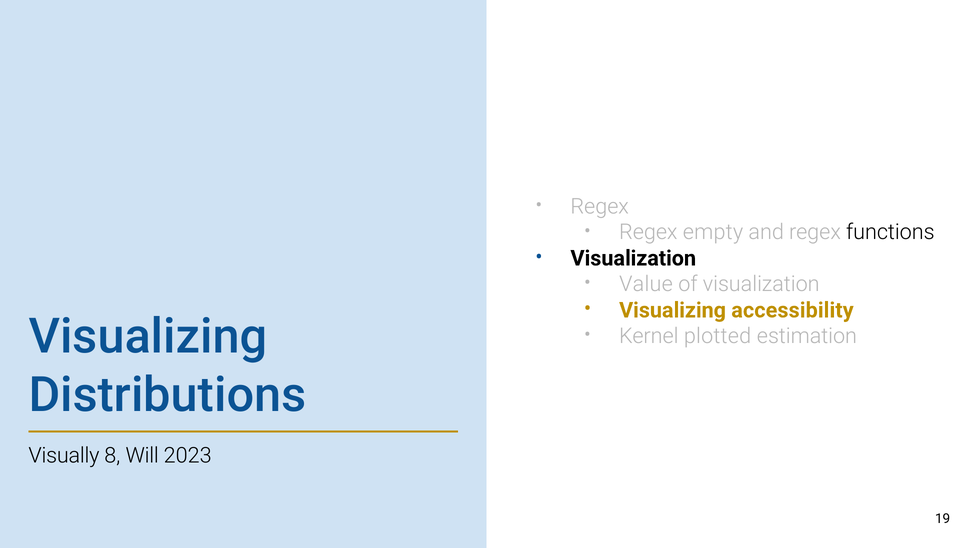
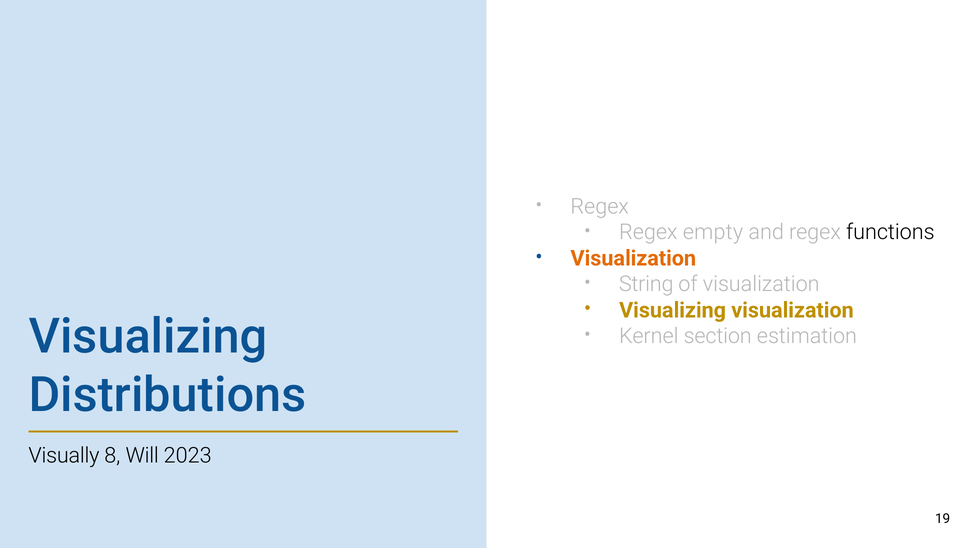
Visualization colour: black -> orange (633, 258)
Value: Value -> String (646, 284)
Visualizing accessibility: accessibility -> visualization (792, 310)
plotted: plotted -> section (718, 336)
